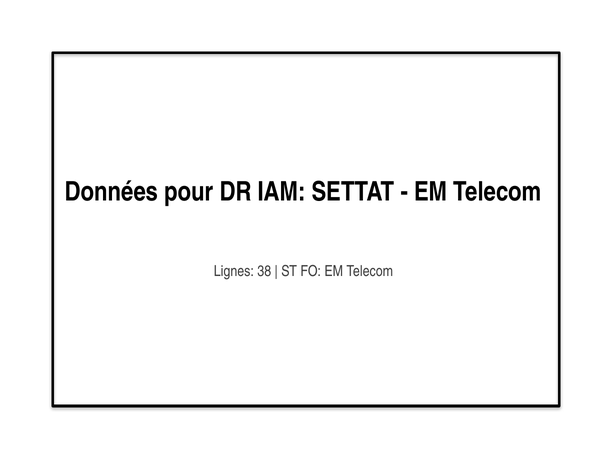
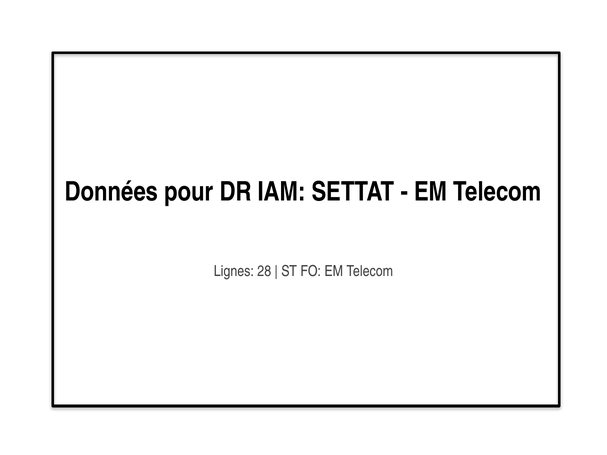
38: 38 -> 28 (264, 271)
